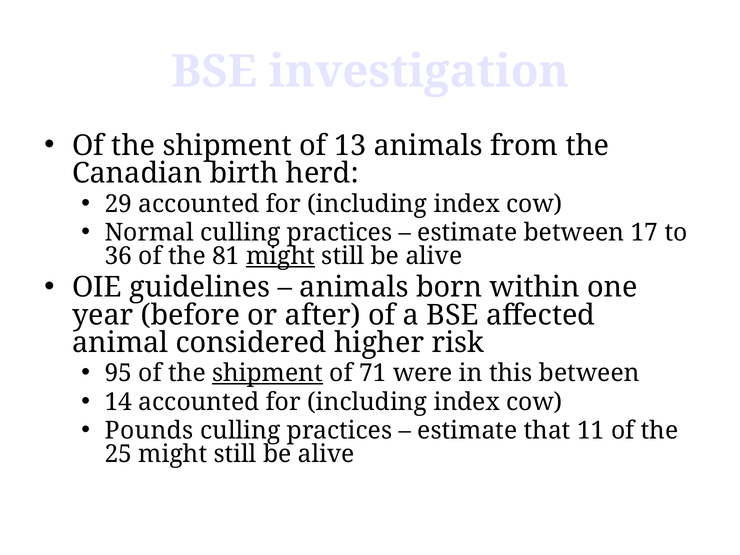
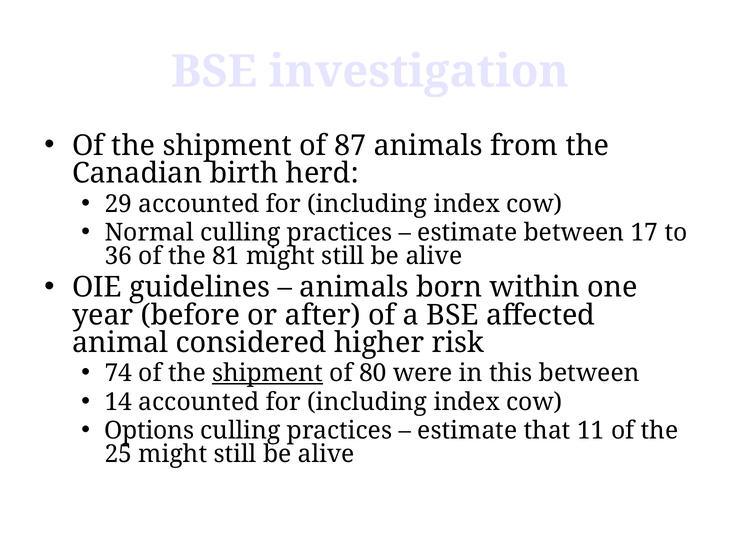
13: 13 -> 87 (350, 146)
might underline: present -> none (281, 256)
95: 95 -> 74 (118, 373)
71: 71 -> 80 (373, 373)
Pounds: Pounds -> Options (149, 431)
